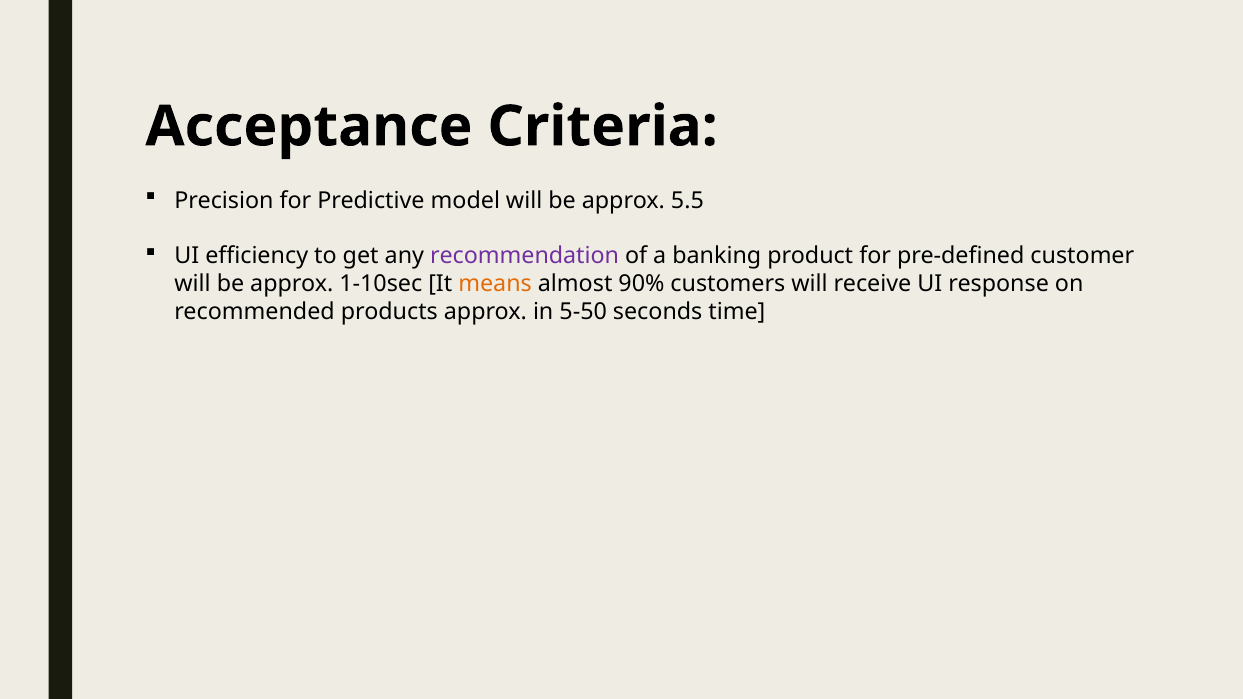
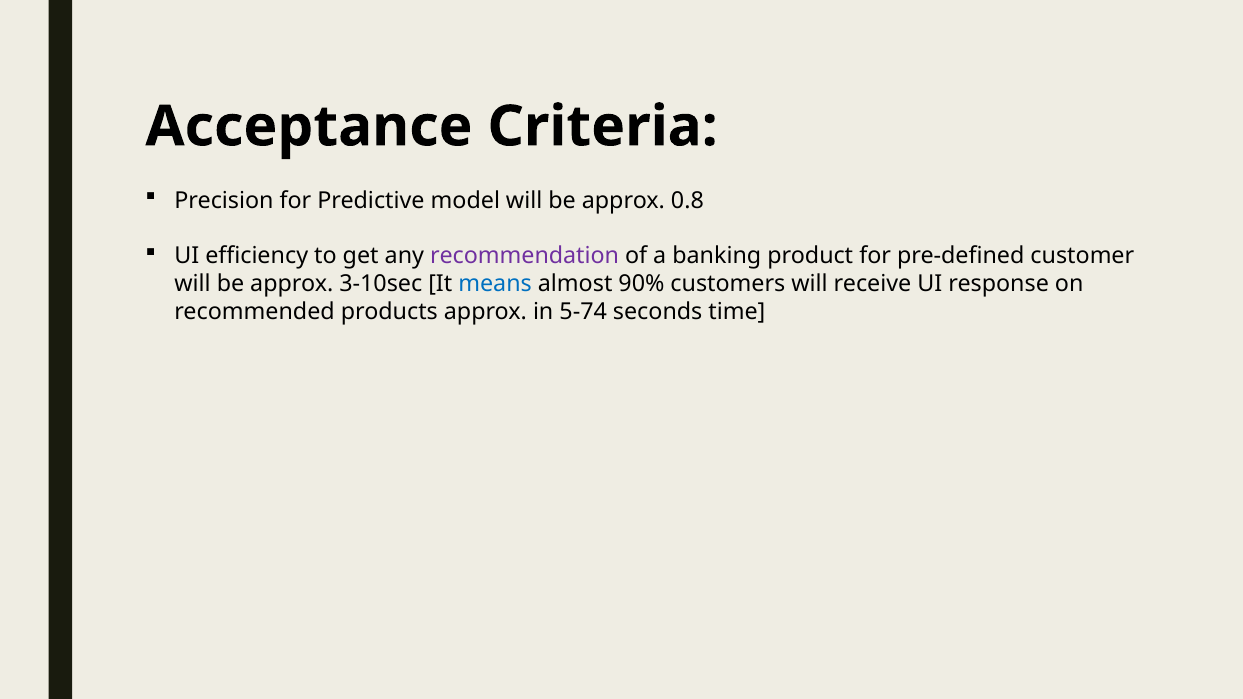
5.5: 5.5 -> 0.8 (687, 200)
1-10sec: 1-10sec -> 3-10sec (381, 284)
means colour: orange -> blue (495, 284)
5-50: 5-50 -> 5-74 (583, 312)
